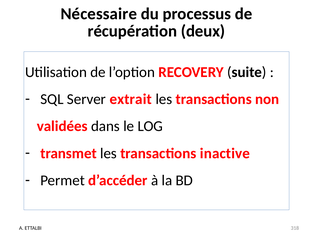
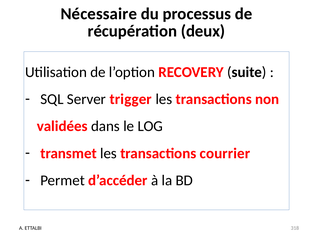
extrait: extrait -> trigger (131, 99)
inactive: inactive -> courrier (225, 153)
